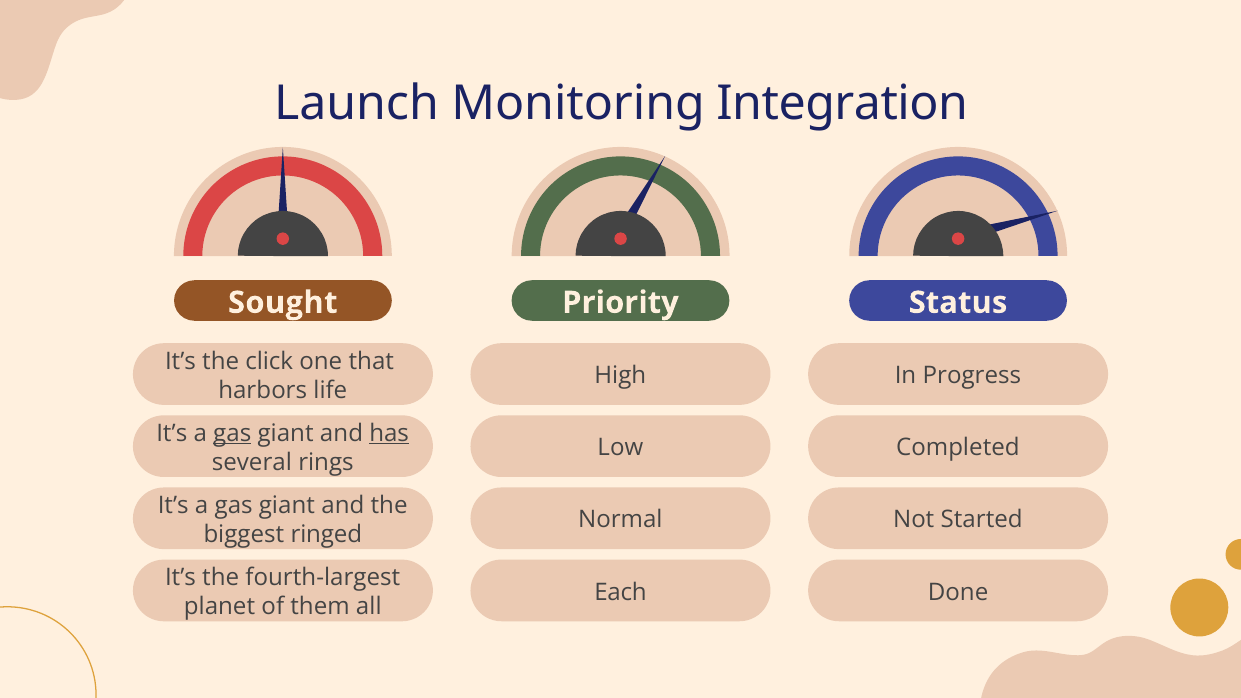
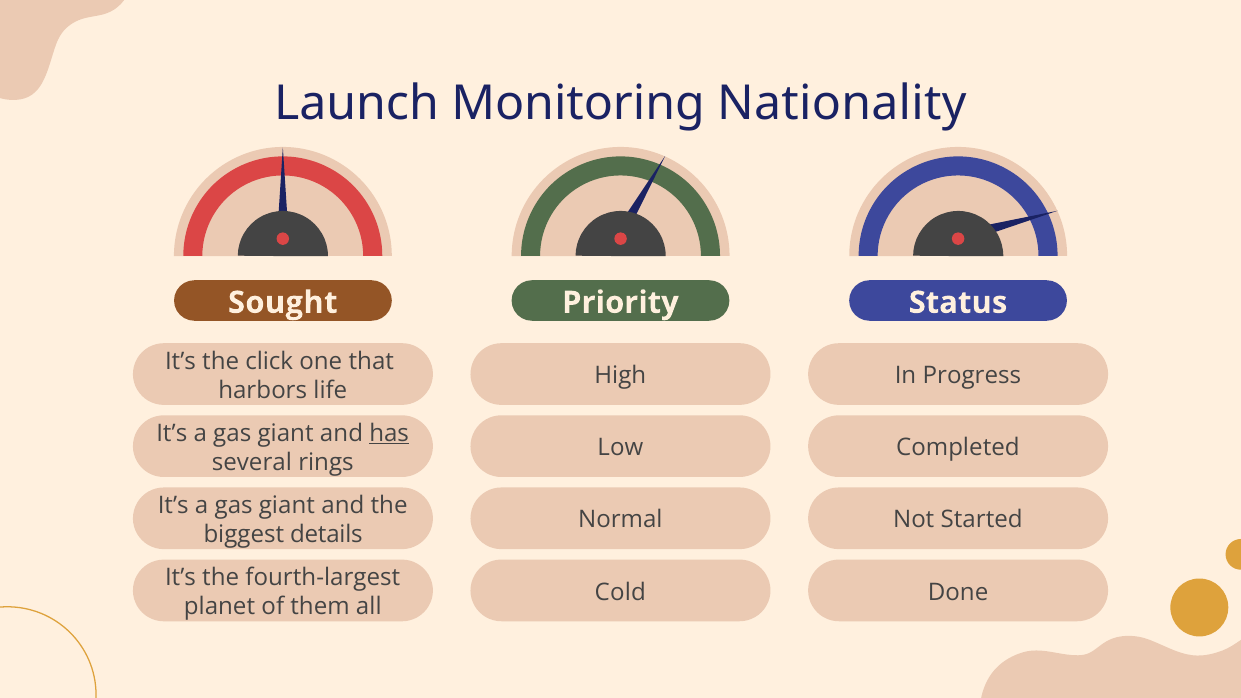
Integration: Integration -> Nationality (842, 104)
gas underline: present -> none (232, 433)
ringed: ringed -> details (326, 535)
Each: Each -> Cold (620, 592)
